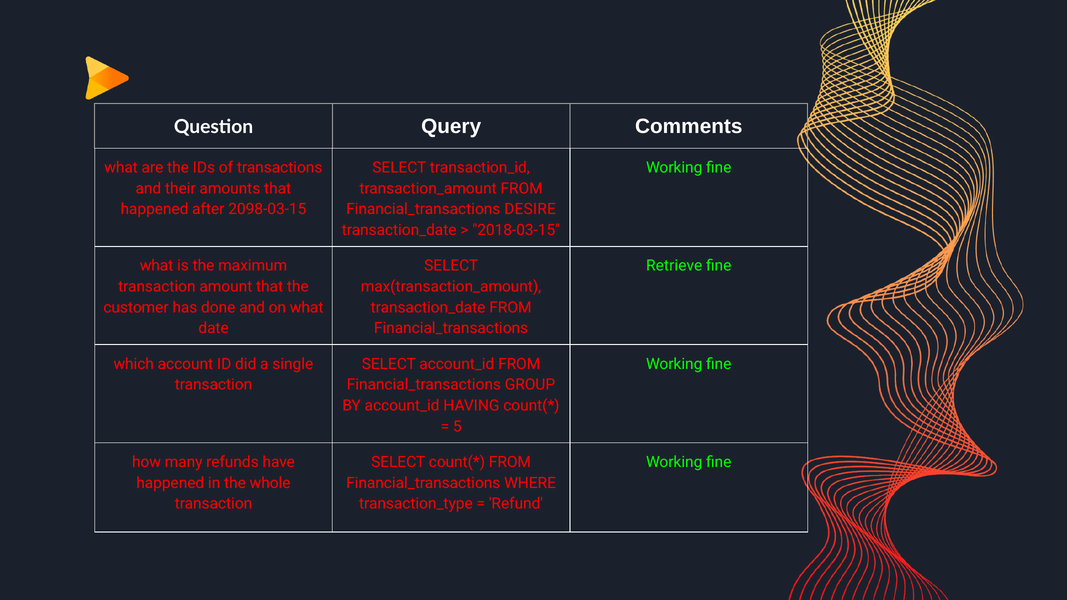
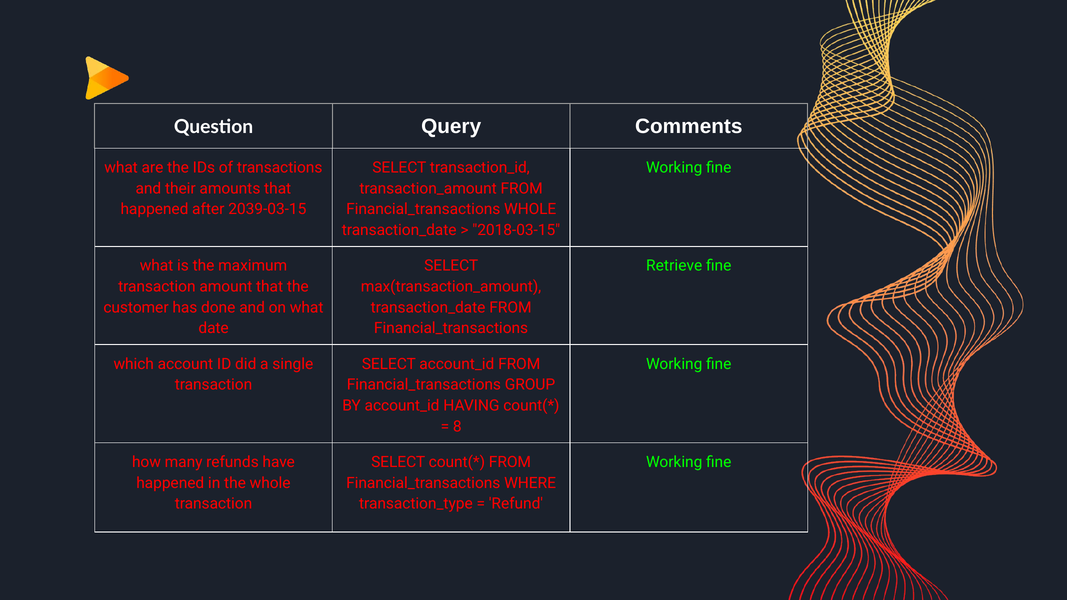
2098-03-15: 2098-03-15 -> 2039-03-15 (267, 209)
DESIRE: DESIRE -> WHOLE (530, 209)
5: 5 -> 8 (457, 427)
